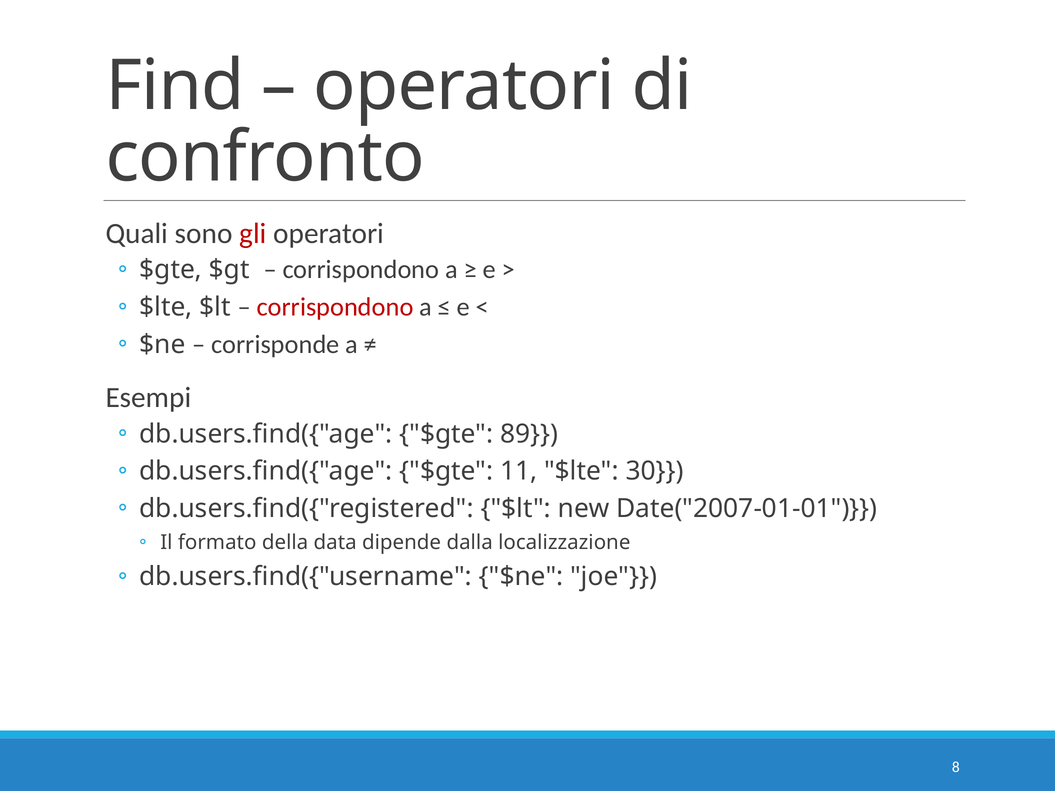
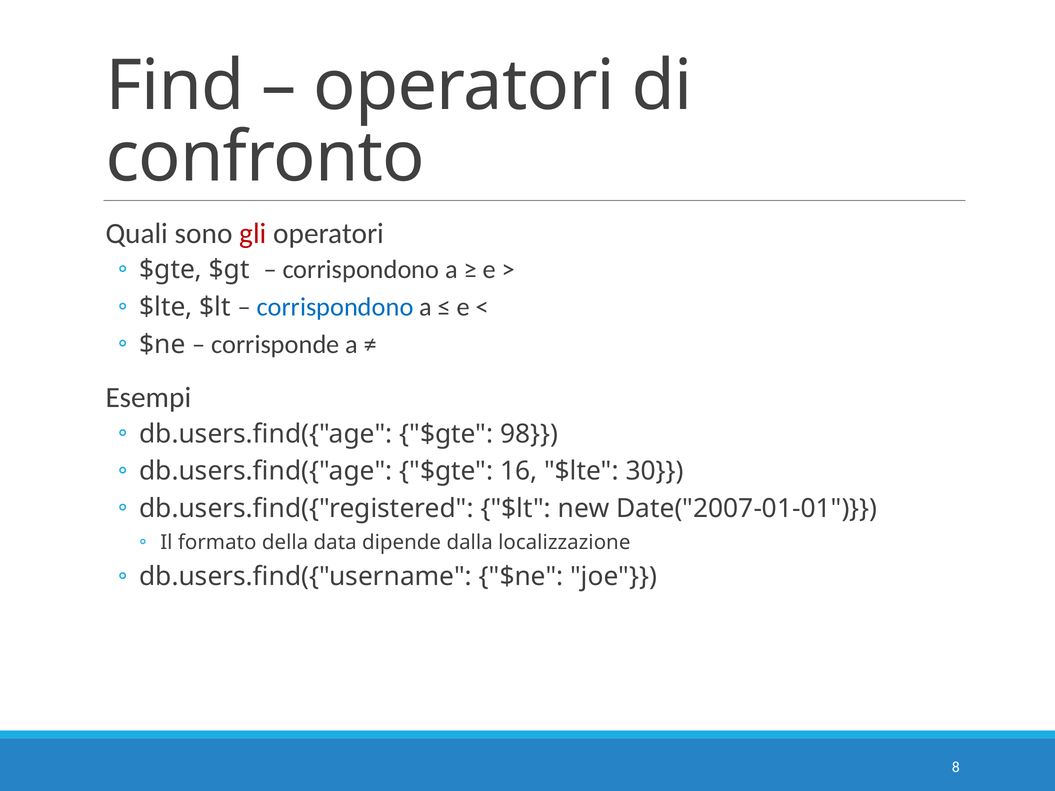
corrispondono colour: red -> blue (335, 307)
89: 89 -> 98 (529, 434)
11: 11 -> 16 (519, 471)
